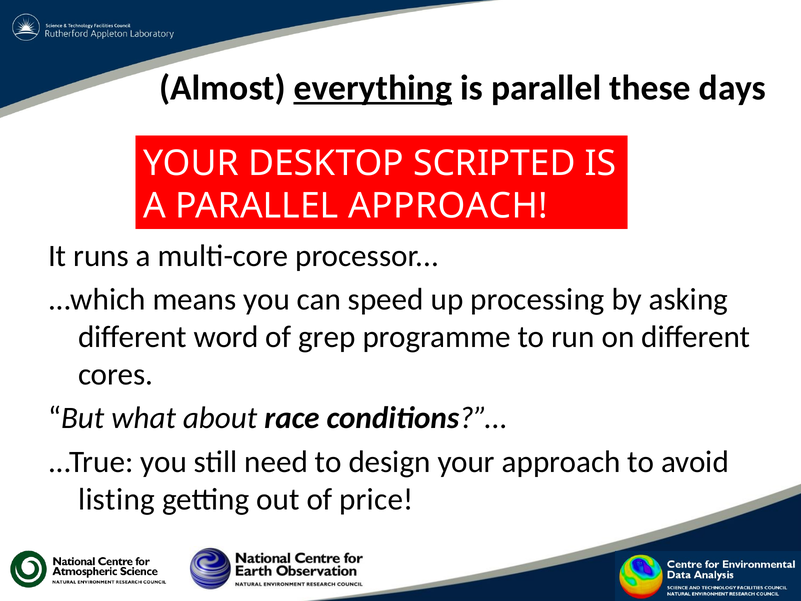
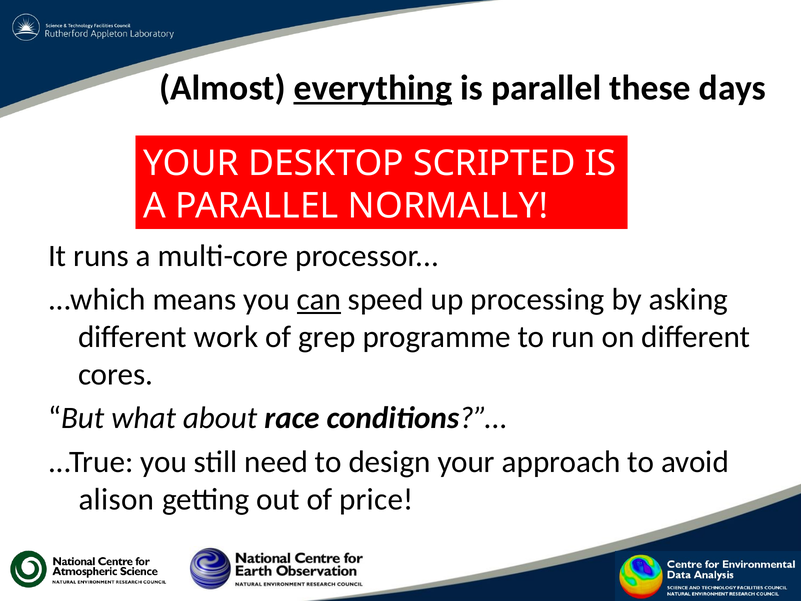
PARALLEL APPROACH: APPROACH -> NORMALLY (448, 206)
can underline: none -> present (319, 300)
word: word -> work (226, 337)
listing: listing -> alison (116, 499)
